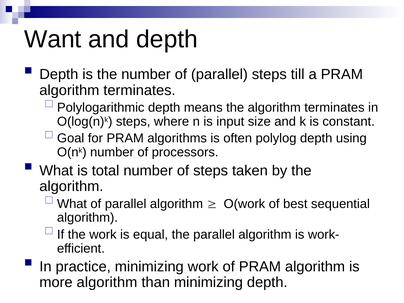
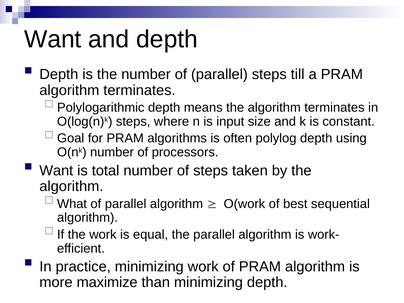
What: What -> Want (56, 171)
more algorithm: algorithm -> maximize (107, 282)
